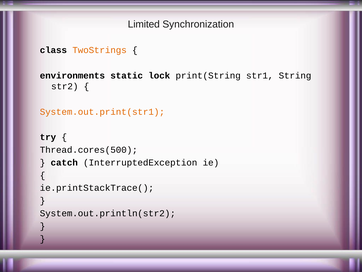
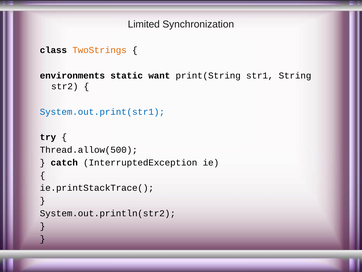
lock: lock -> want (159, 75)
System.out.print(str1 colour: orange -> blue (102, 112)
Thread.cores(500: Thread.cores(500 -> Thread.allow(500 (89, 150)
